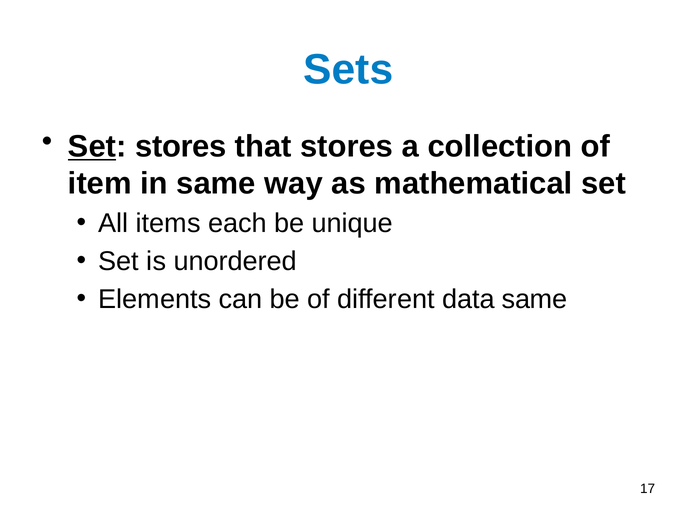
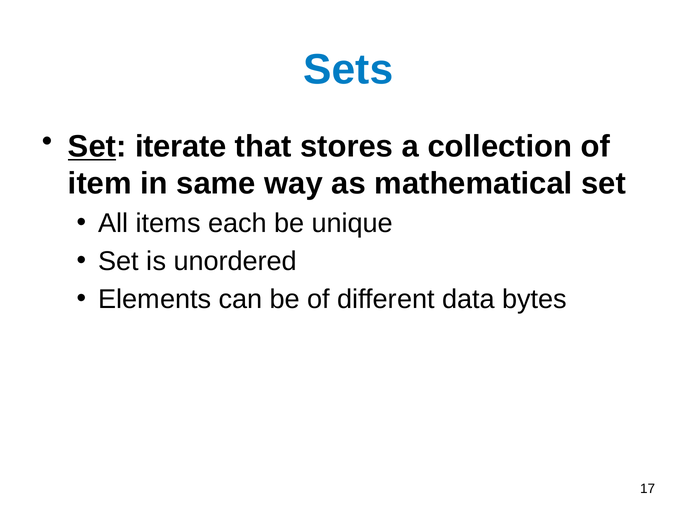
Set stores: stores -> iterate (181, 146)
data same: same -> bytes (535, 299)
